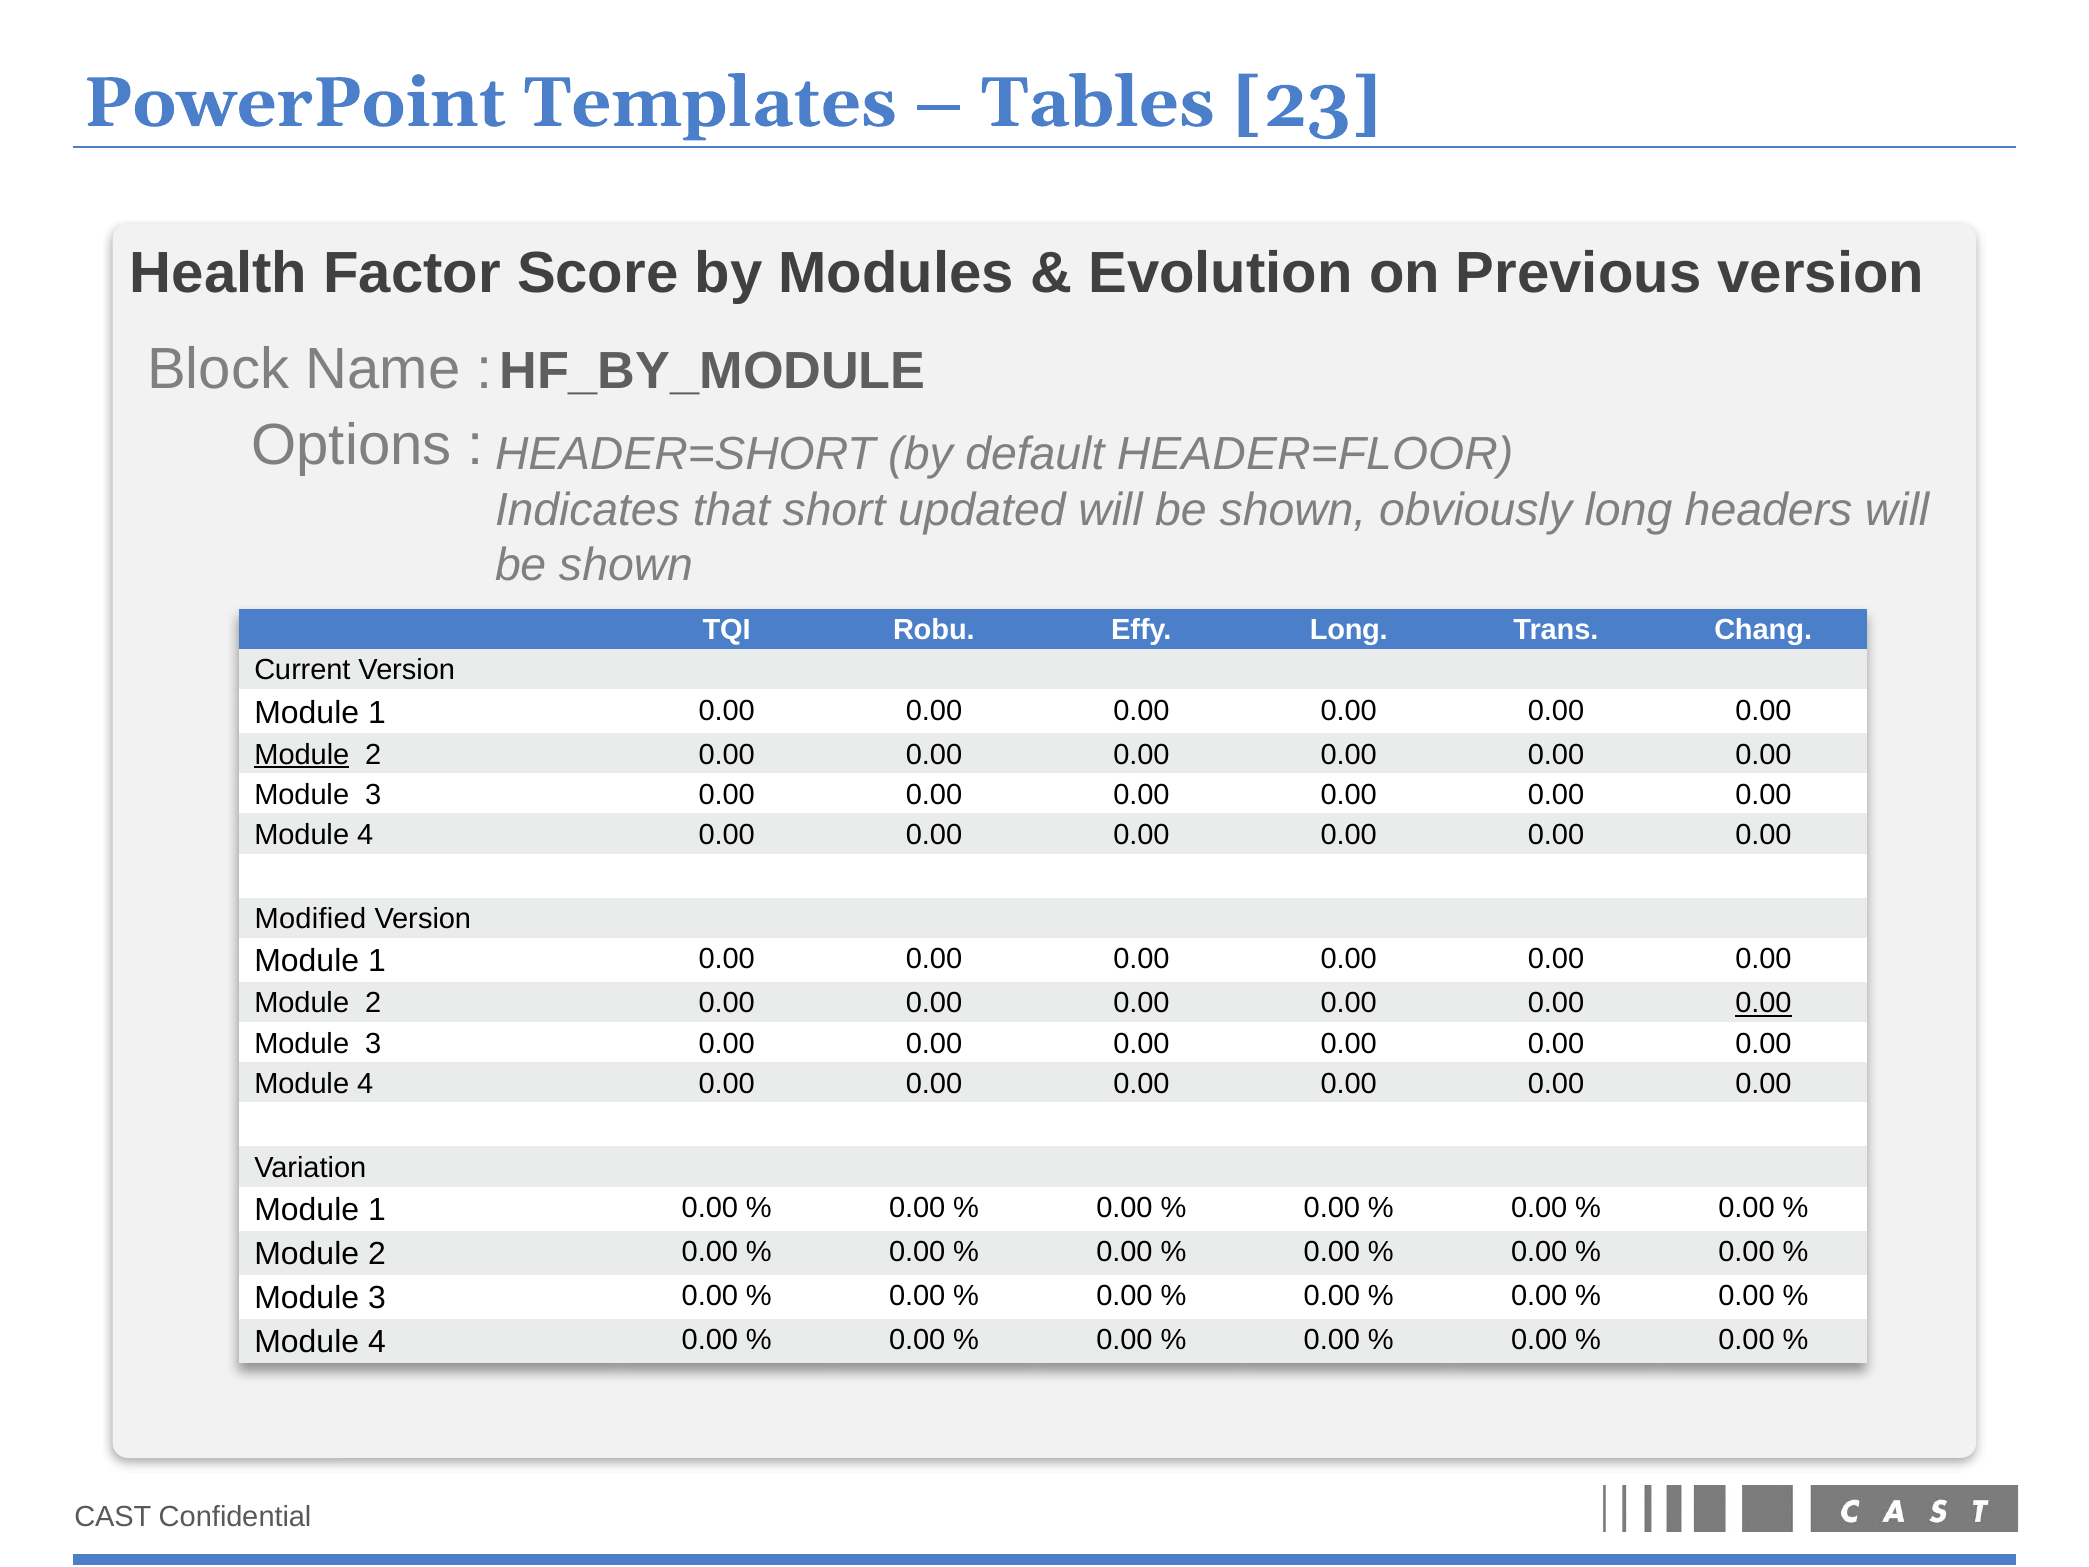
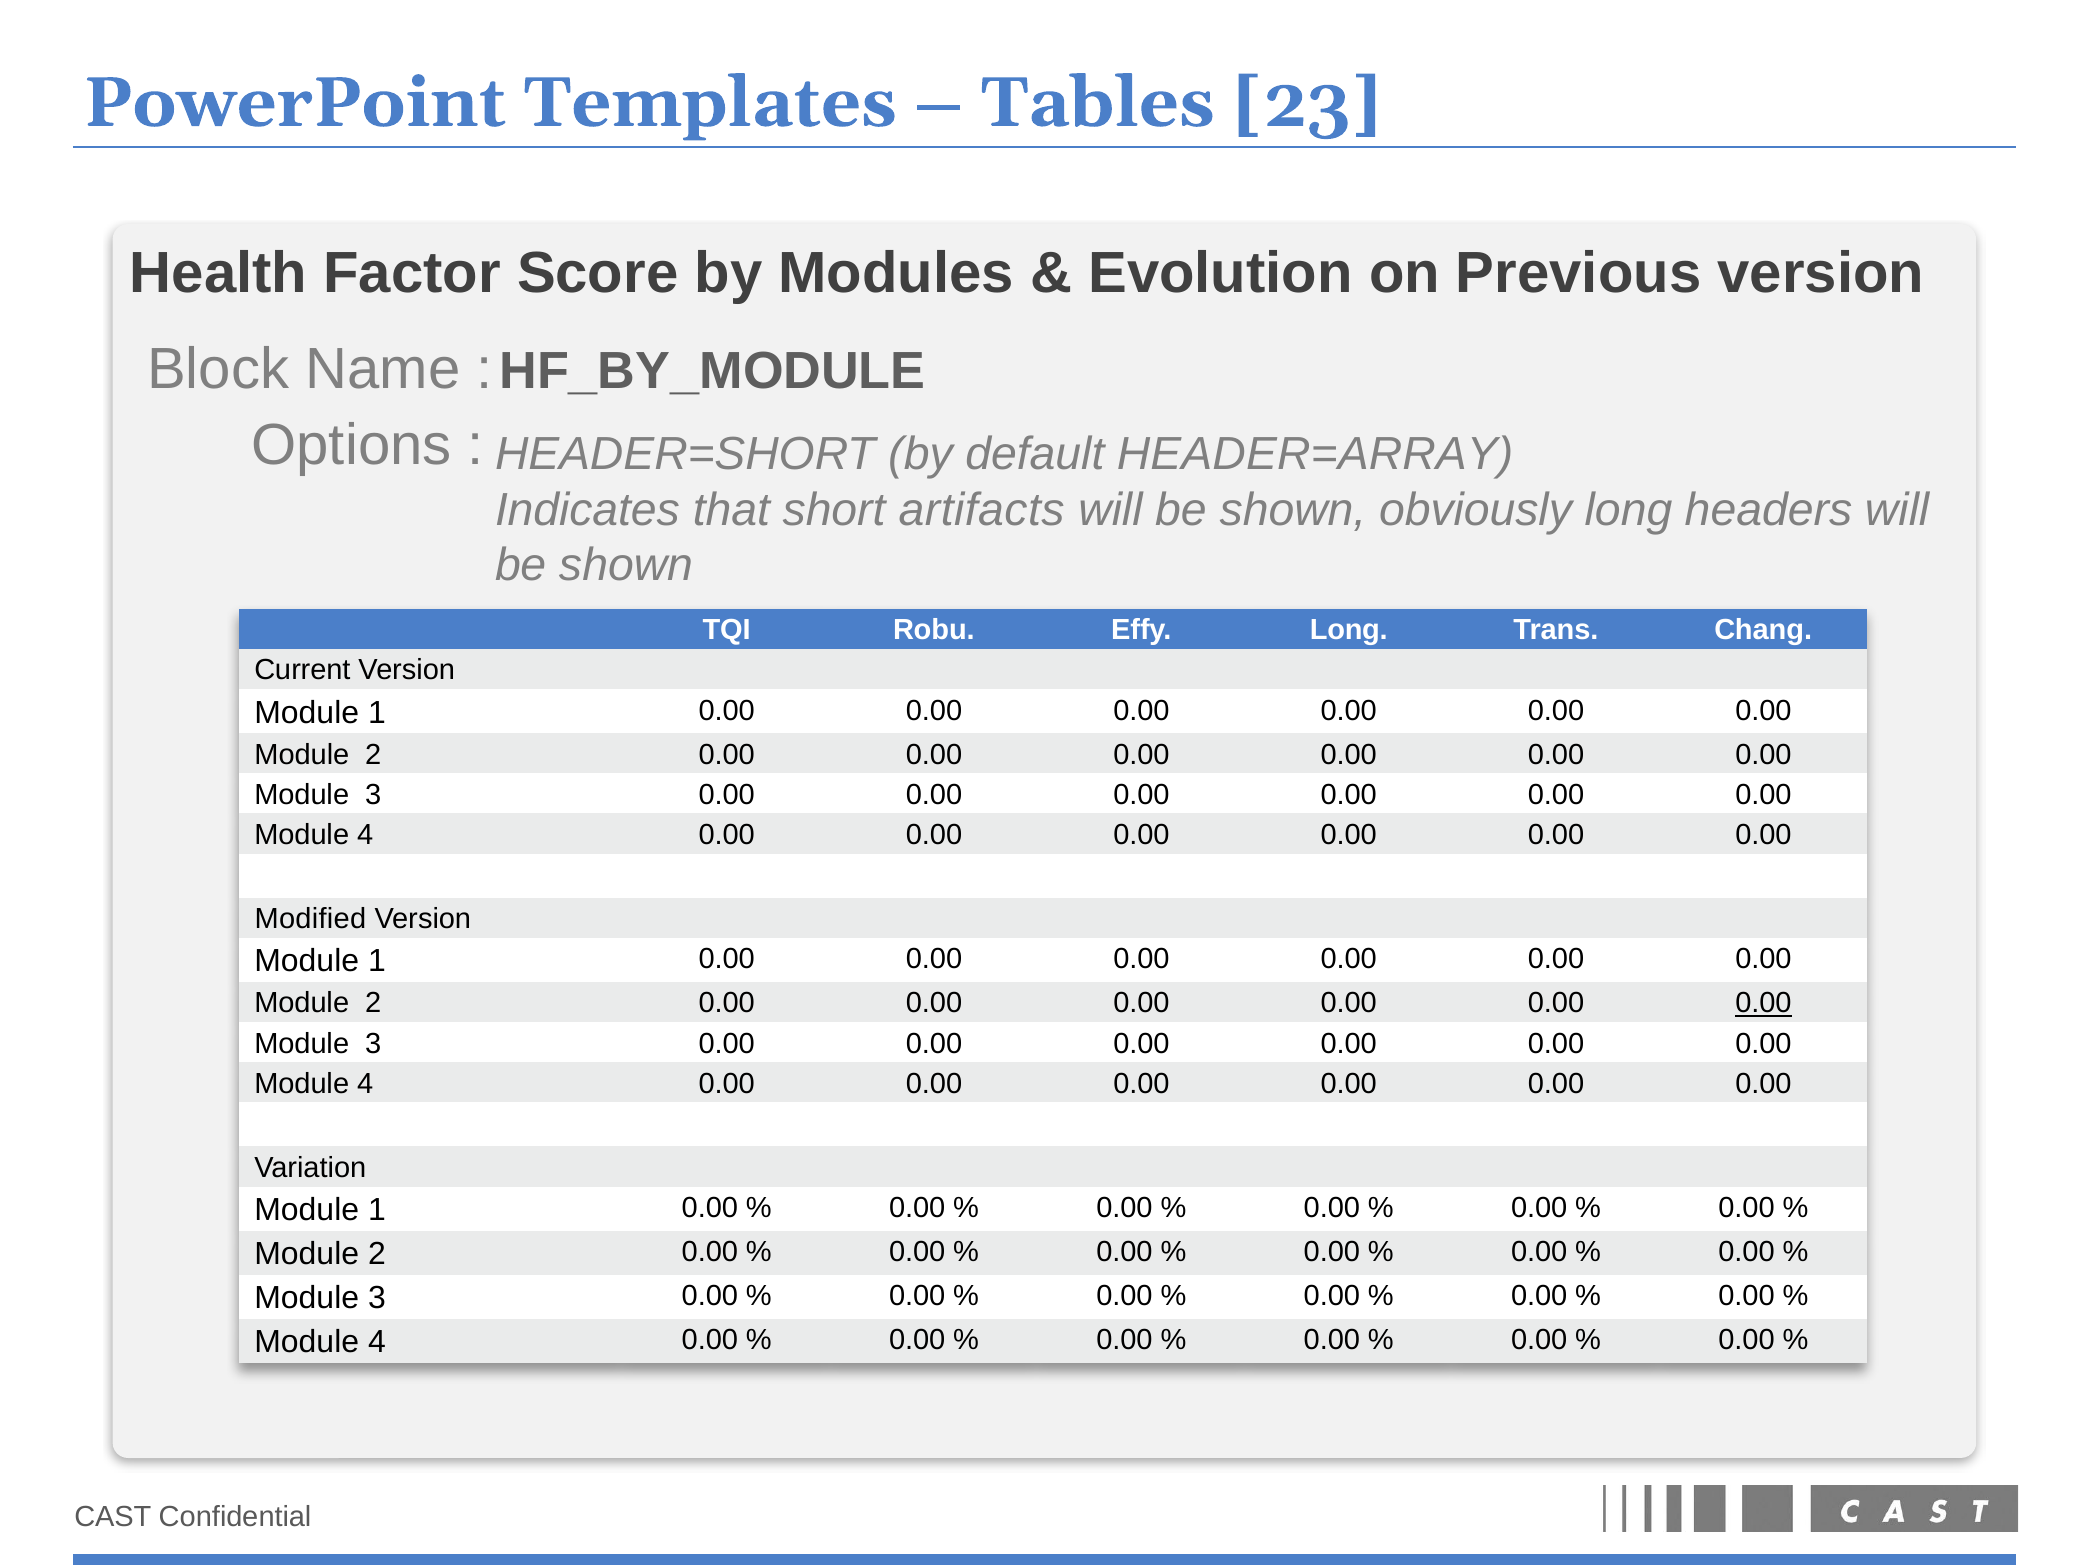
HEADER=FLOOR: HEADER=FLOOR -> HEADER=ARRAY (1315, 454)
updated: updated -> artifacts (982, 510)
Module underline: present -> none (302, 754)
